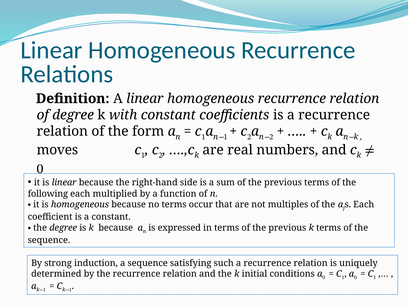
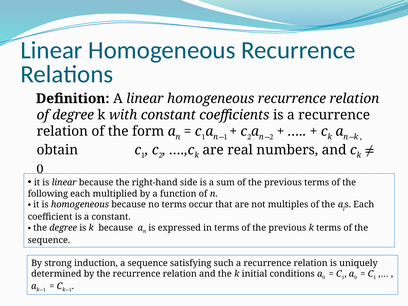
moves: moves -> obtain (57, 150)
